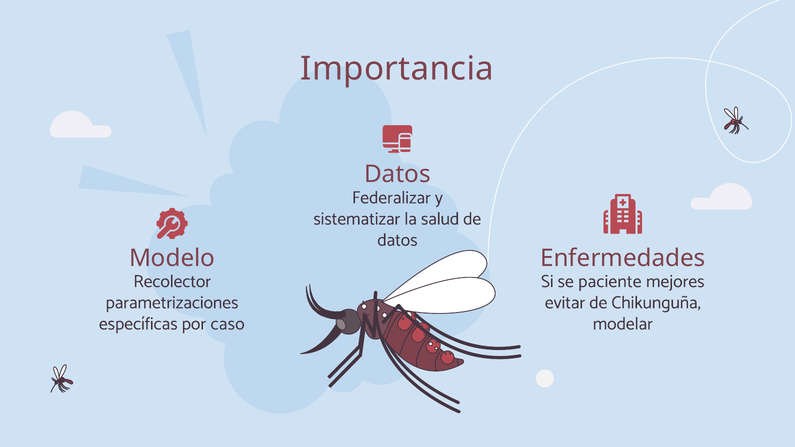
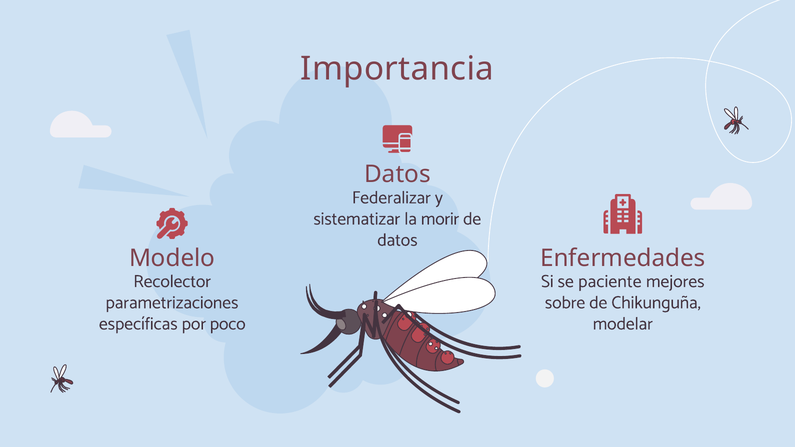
salud: salud -> morir (440, 219)
evitar: evitar -> sobre (565, 303)
caso: caso -> poco (228, 324)
